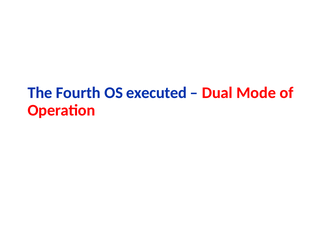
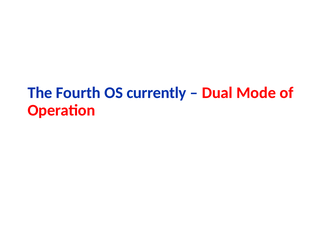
executed: executed -> currently (156, 93)
